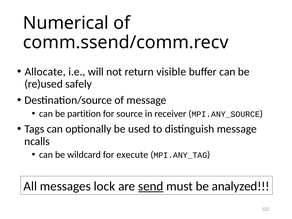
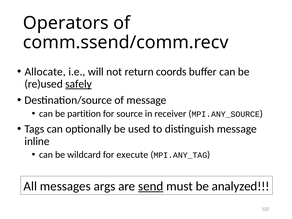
Numerical: Numerical -> Operators (66, 23)
visible: visible -> coords (171, 72)
safely underline: none -> present (79, 84)
ncalls: ncalls -> inline (37, 141)
lock: lock -> args (105, 186)
